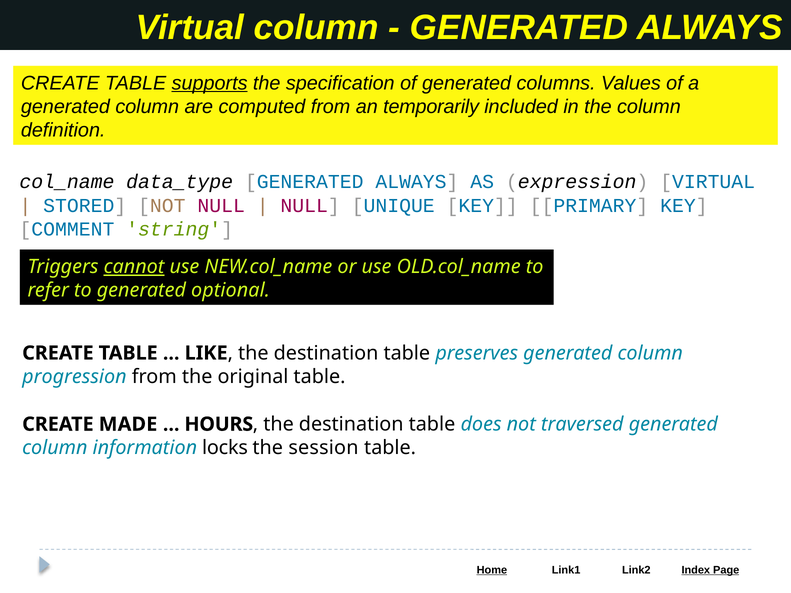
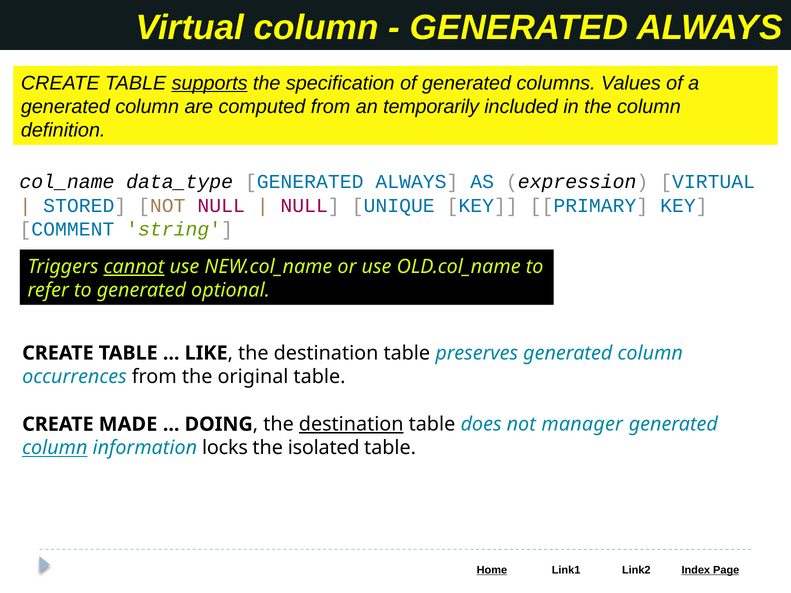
progression: progression -> occurrences (74, 377)
HOURS: HOURS -> DOING (219, 424)
destination underline: none -> present (351, 424)
traversed: traversed -> manager (582, 424)
column underline: none -> present (55, 448)
session: session -> isolated (324, 448)
